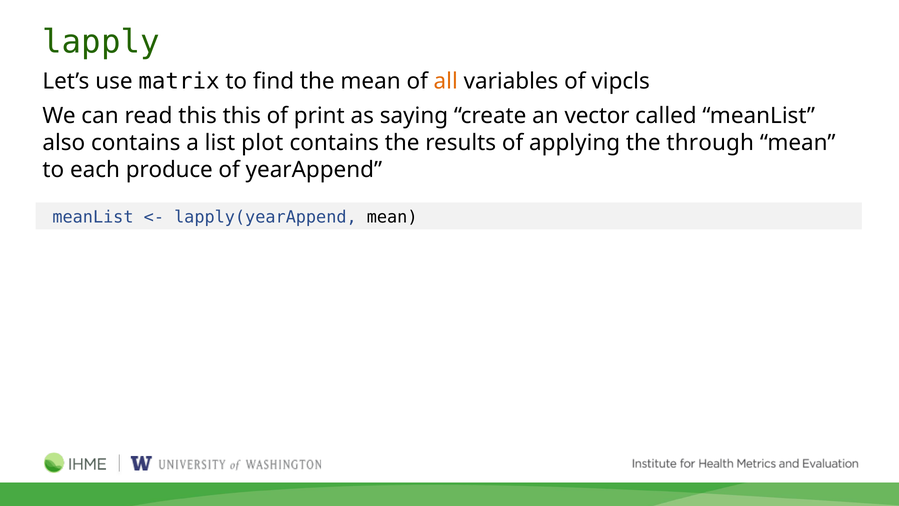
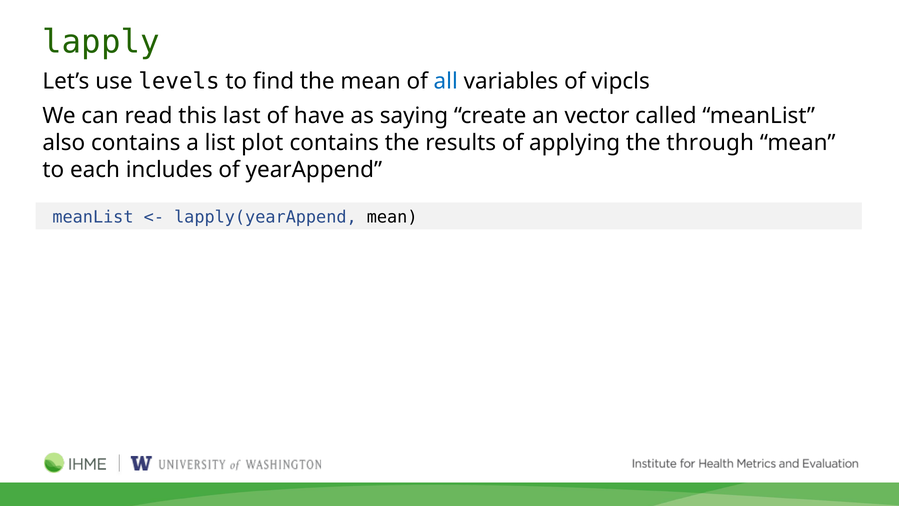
matrix: matrix -> levels (179, 81)
all colour: orange -> blue (446, 81)
this this: this -> last (242, 116)
print: print -> have (319, 116)
produce: produce -> includes (169, 170)
